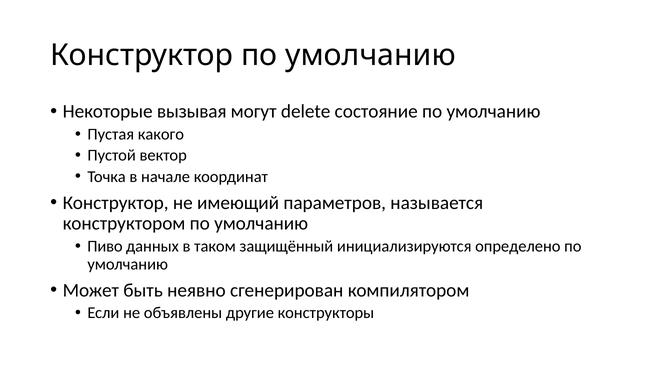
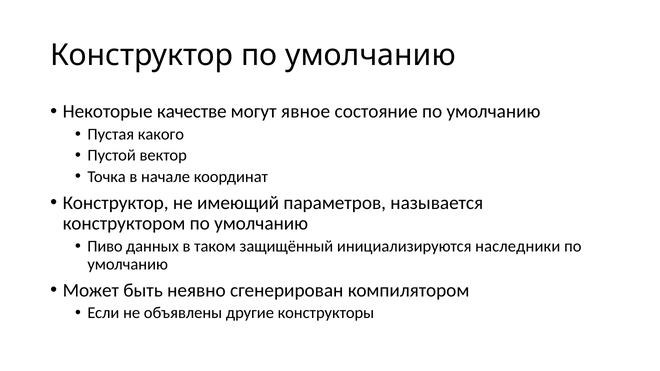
вызывая: вызывая -> качестве (192, 112)
delete: delete -> явное (306, 112)
определено: определено -> наследники (518, 247)
